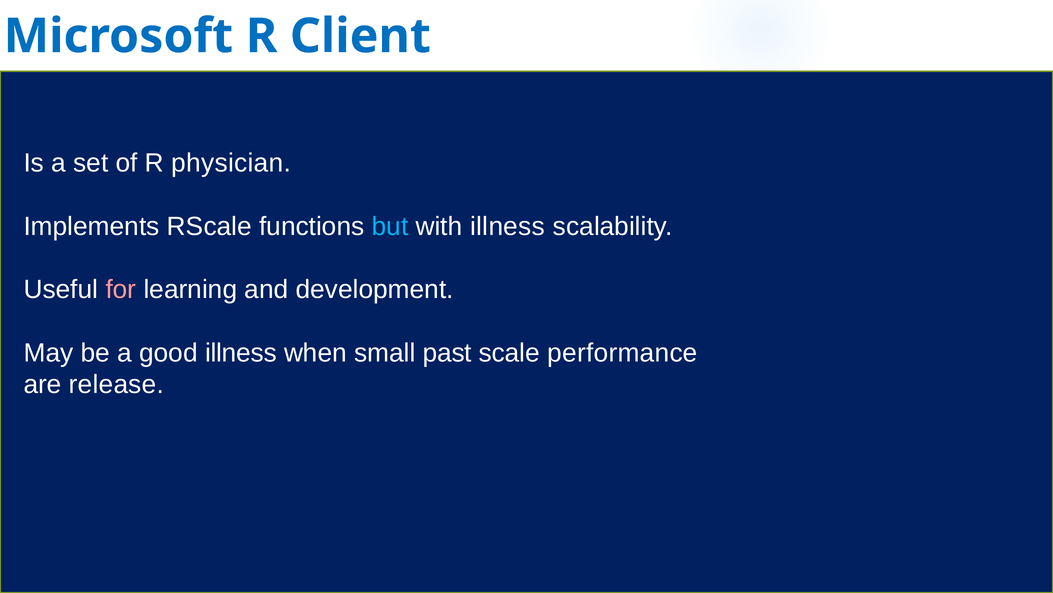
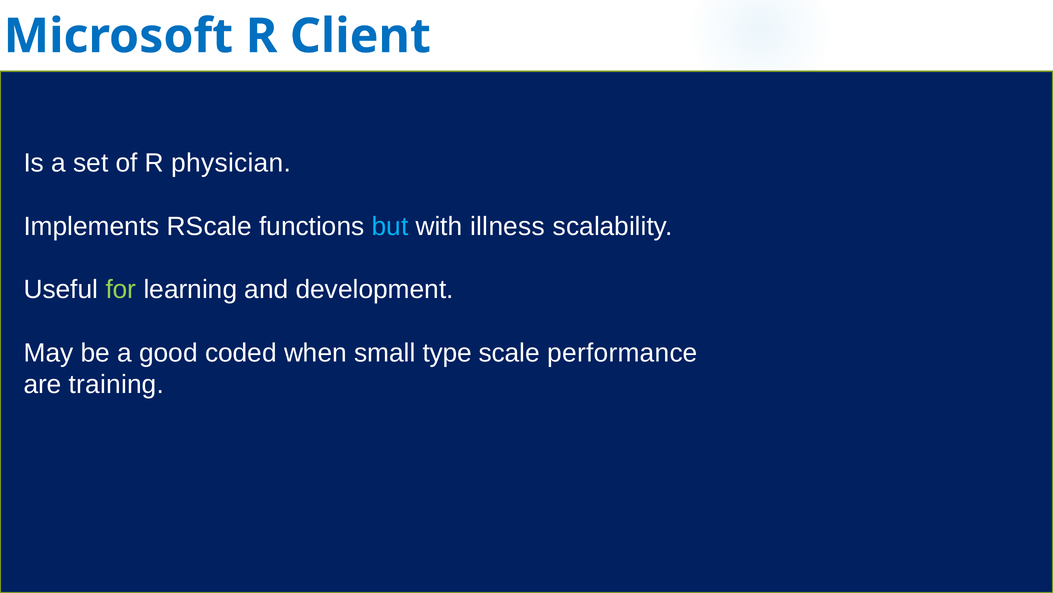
for colour: pink -> light green (121, 289)
good illness: illness -> coded (241, 353)
past: past -> type (447, 353)
release: release -> training (116, 384)
